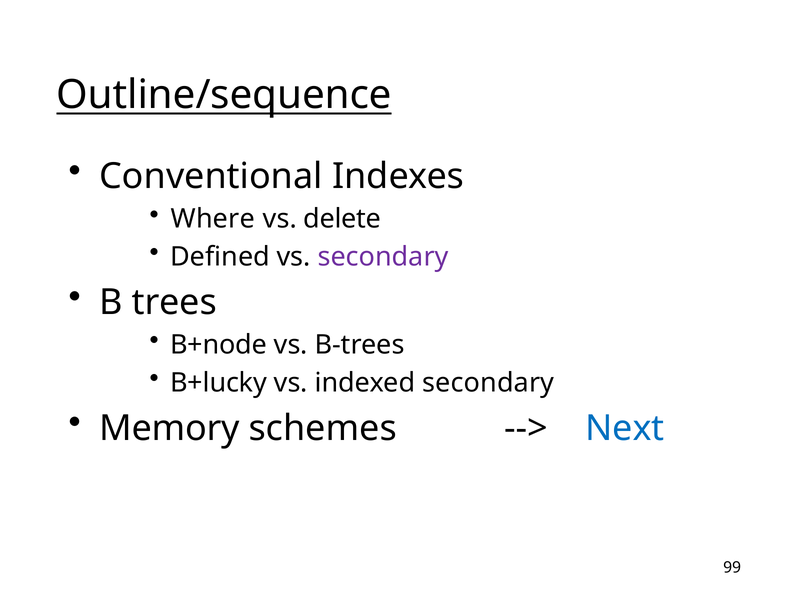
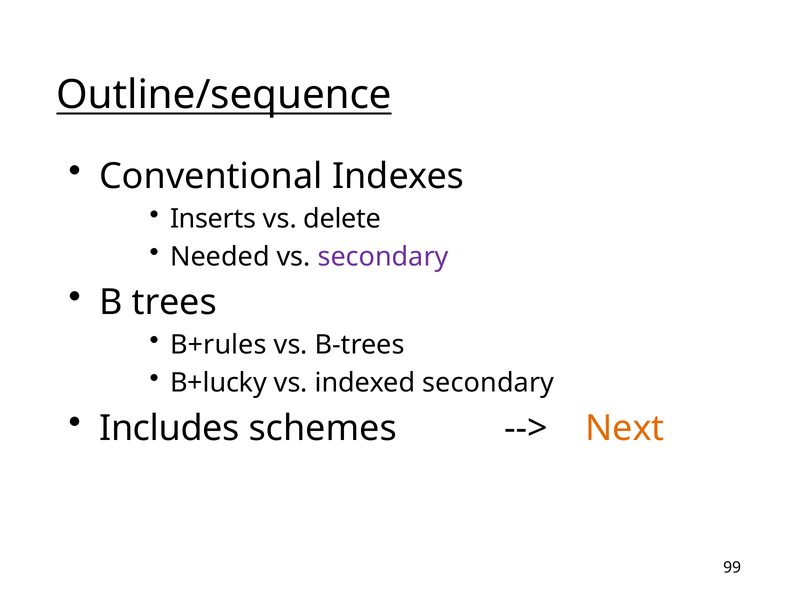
Where: Where -> Inserts (213, 219)
Defined: Defined -> Needed (220, 257)
B+node: B+node -> B+rules (218, 345)
Memory: Memory -> Includes (169, 429)
Next colour: blue -> orange (625, 429)
